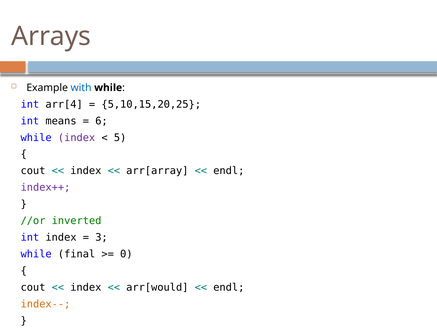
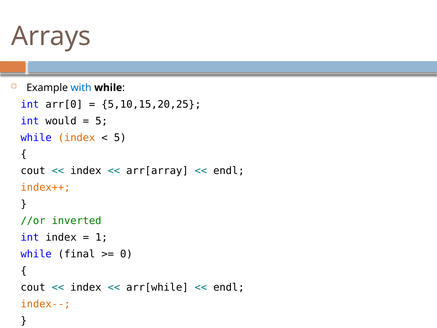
arr[4: arr[4 -> arr[0 (64, 104)
means: means -> would (61, 121)
6: 6 -> 5 (101, 121)
index colour: purple -> orange (77, 137)
index++ colour: purple -> orange (45, 187)
3: 3 -> 1 (101, 237)
arr[would: arr[would -> arr[while (157, 287)
